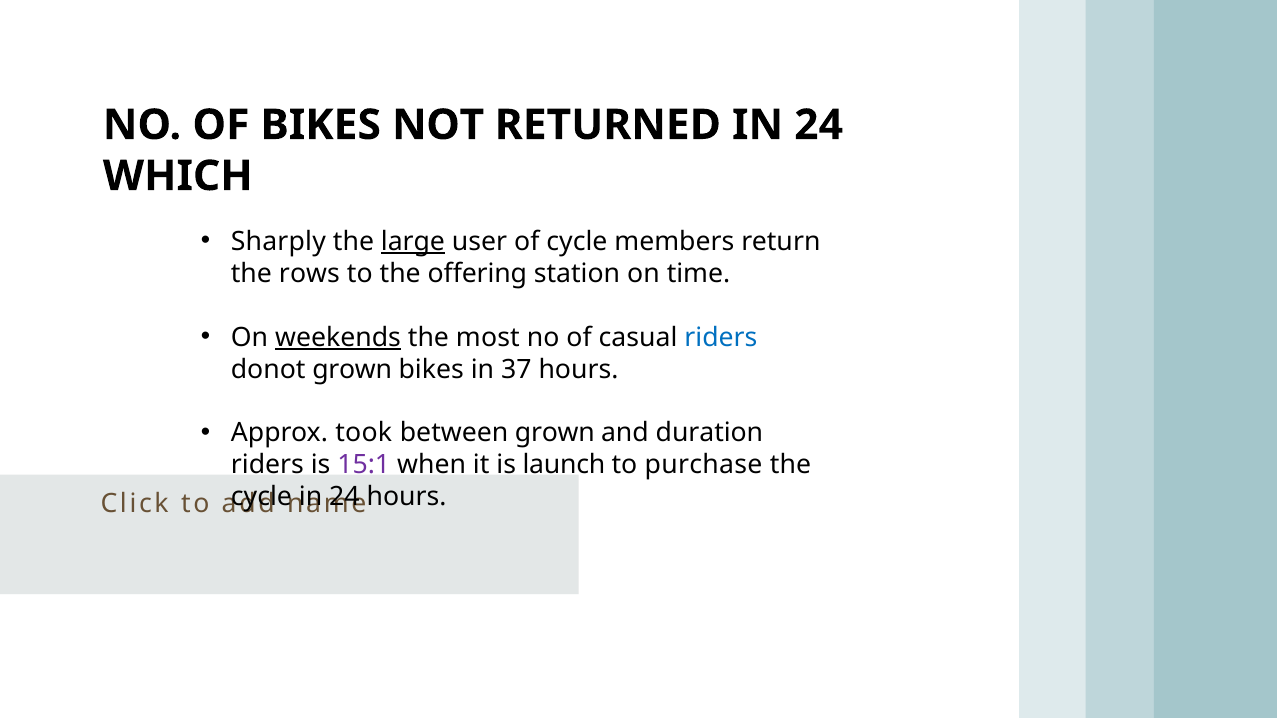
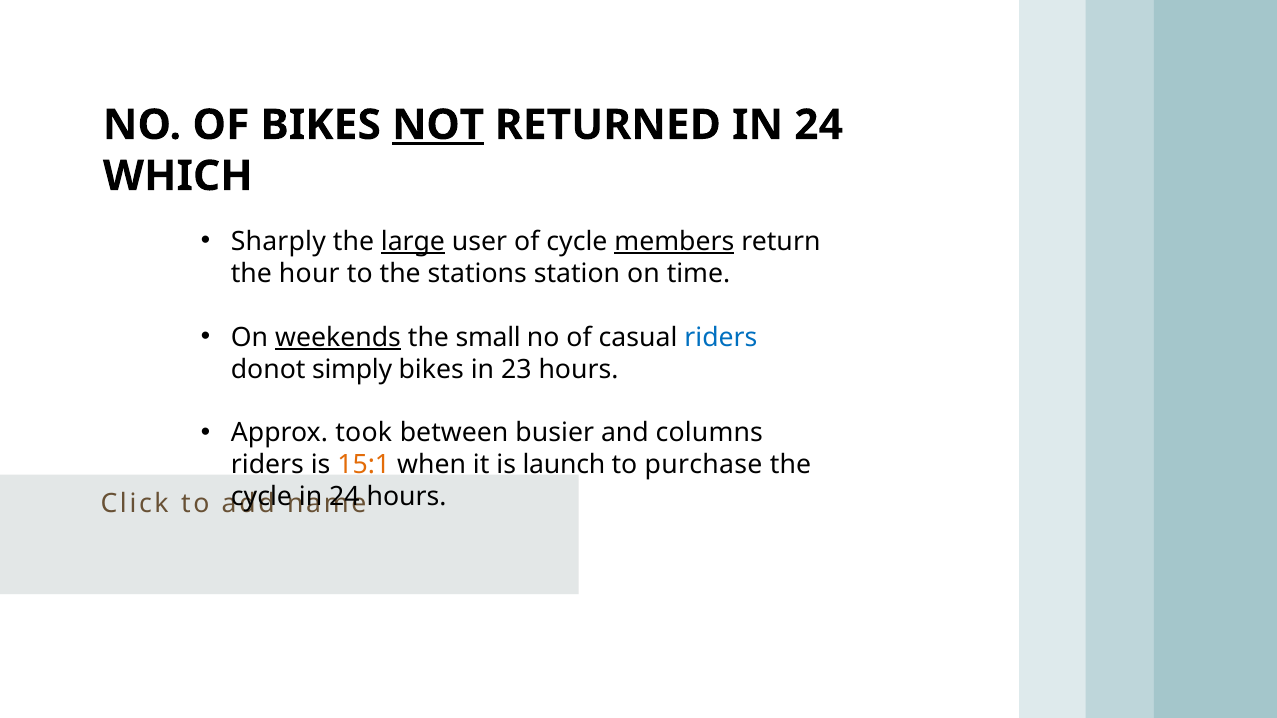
NOT underline: none -> present (438, 125)
members underline: none -> present (674, 242)
rows: rows -> hour (309, 274)
offering: offering -> stations (477, 274)
most: most -> small (488, 338)
donot grown: grown -> simply (352, 369)
37: 37 -> 23 (516, 369)
between grown: grown -> busier (555, 433)
duration: duration -> columns (709, 433)
15:1 colour: purple -> orange (364, 465)
